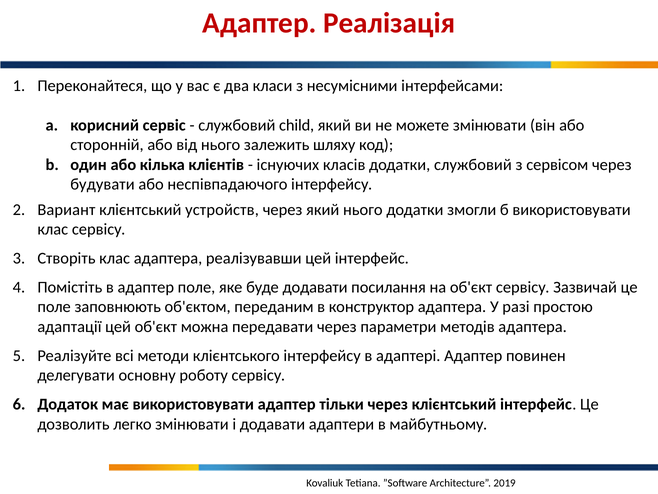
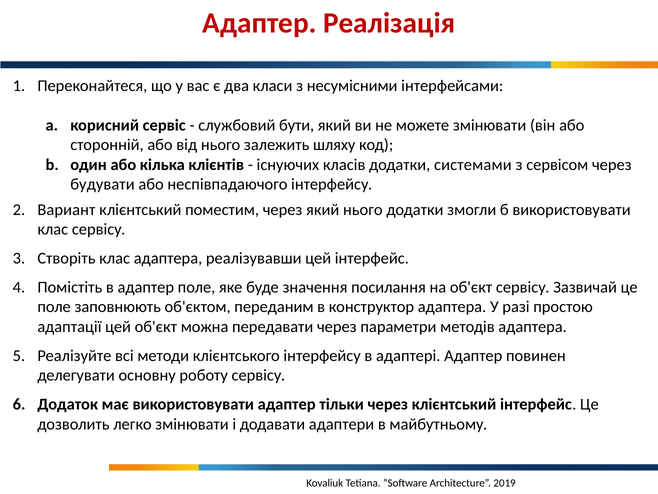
child: child -> бути (297, 125)
додатки службовий: службовий -> системами (473, 164)
устройств: устройств -> поместим (222, 209)
буде додавати: додавати -> значення (315, 287)
